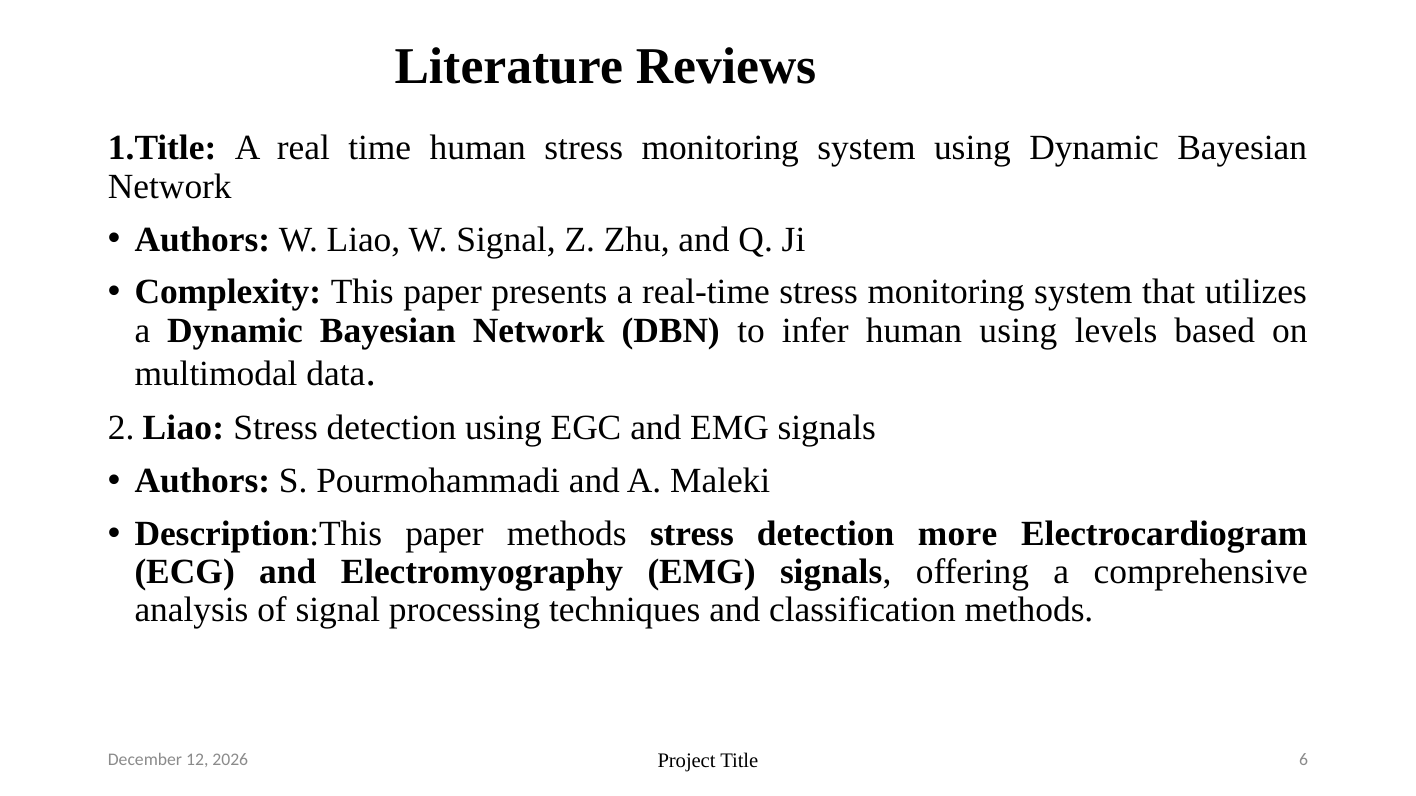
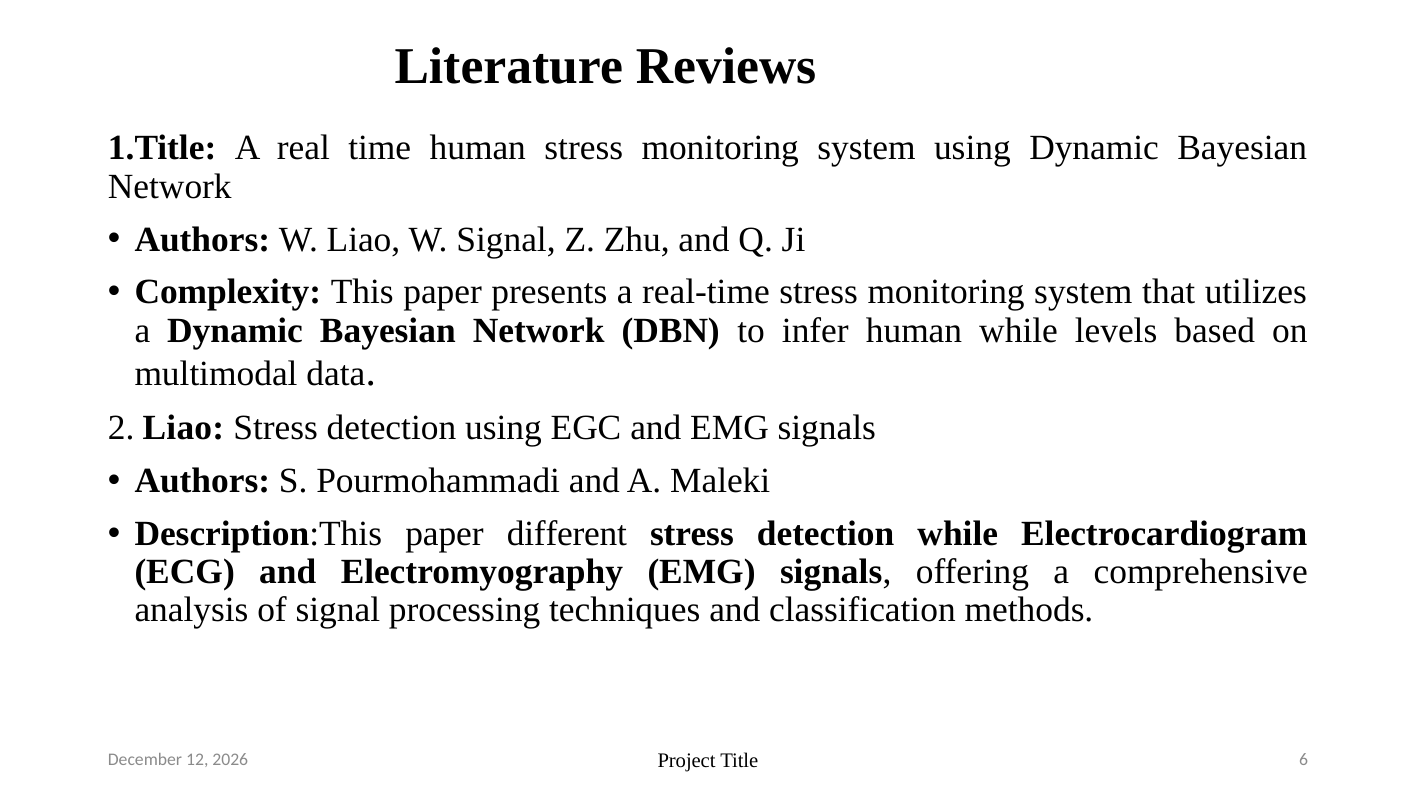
human using: using -> while (1019, 331)
paper methods: methods -> different (567, 534)
detection more: more -> while (958, 534)
